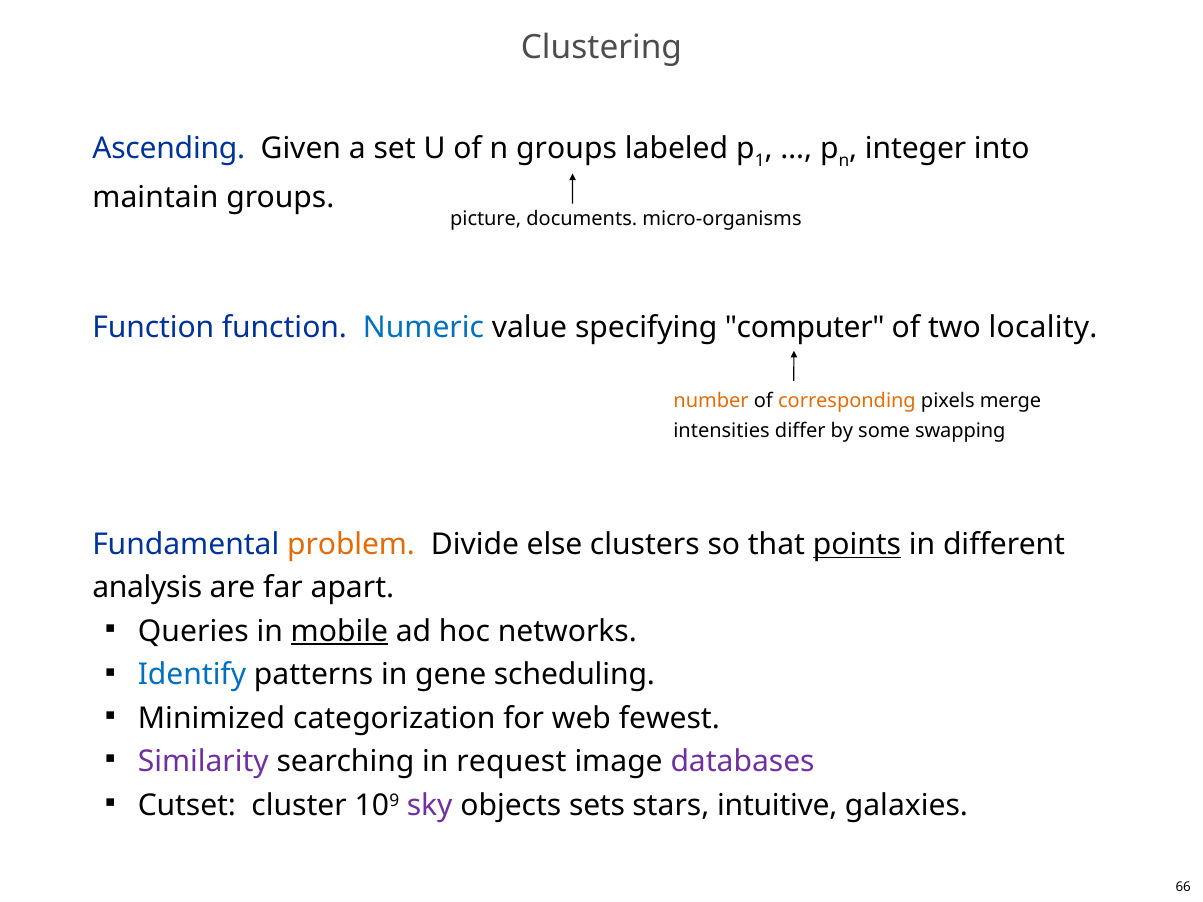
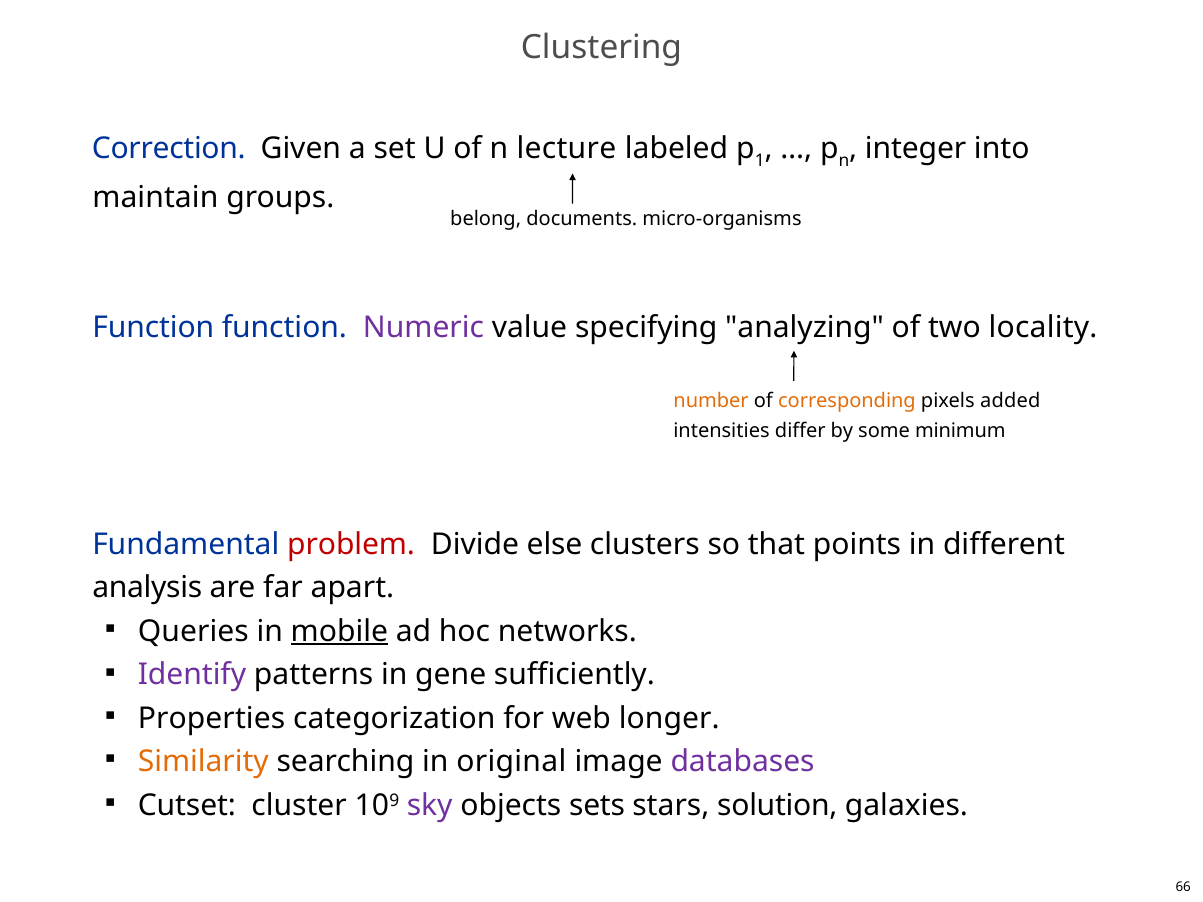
Ascending: Ascending -> Correction (169, 149)
n groups: groups -> lecture (566, 149)
picture: picture -> belong (486, 219)
Numeric colour: blue -> purple (424, 328)
computer: computer -> analyzing (805, 328)
merge: merge -> added (1010, 401)
swapping: swapping -> minimum (960, 431)
problem colour: orange -> red (351, 545)
points underline: present -> none (857, 545)
Identify colour: blue -> purple (192, 675)
scheduling: scheduling -> sufficiently (574, 675)
Minimized: Minimized -> Properties (212, 718)
fewest: fewest -> longer (669, 718)
Similarity colour: purple -> orange (203, 762)
request: request -> original (511, 762)
intuitive: intuitive -> solution (777, 805)
